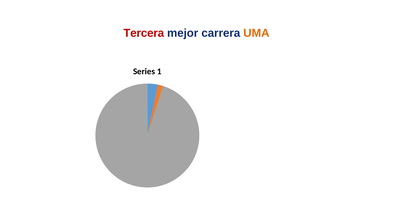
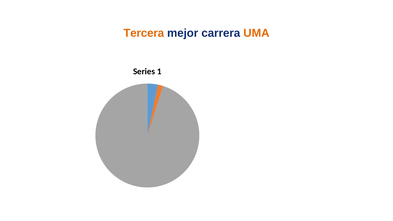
Tercera colour: red -> orange (144, 33)
